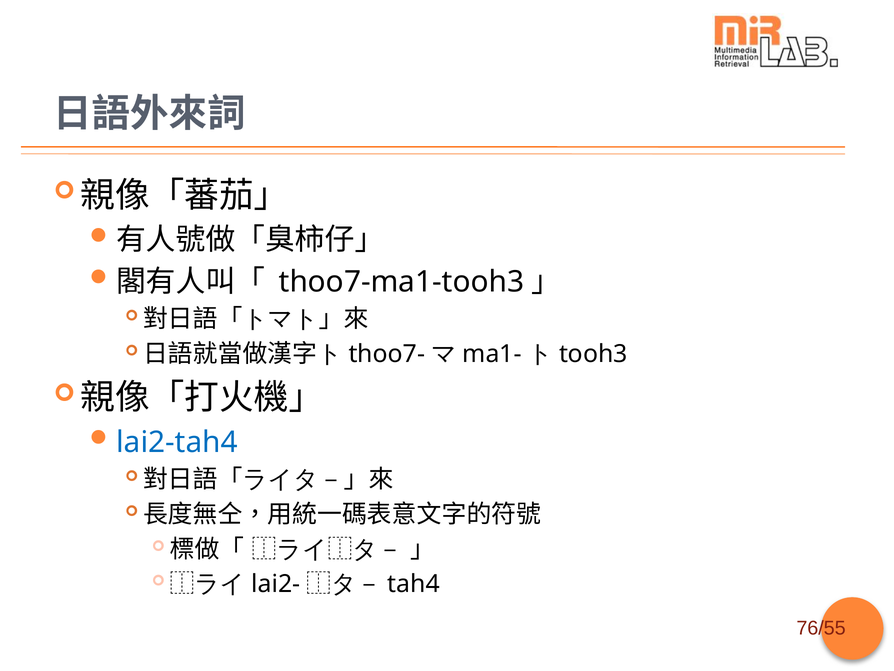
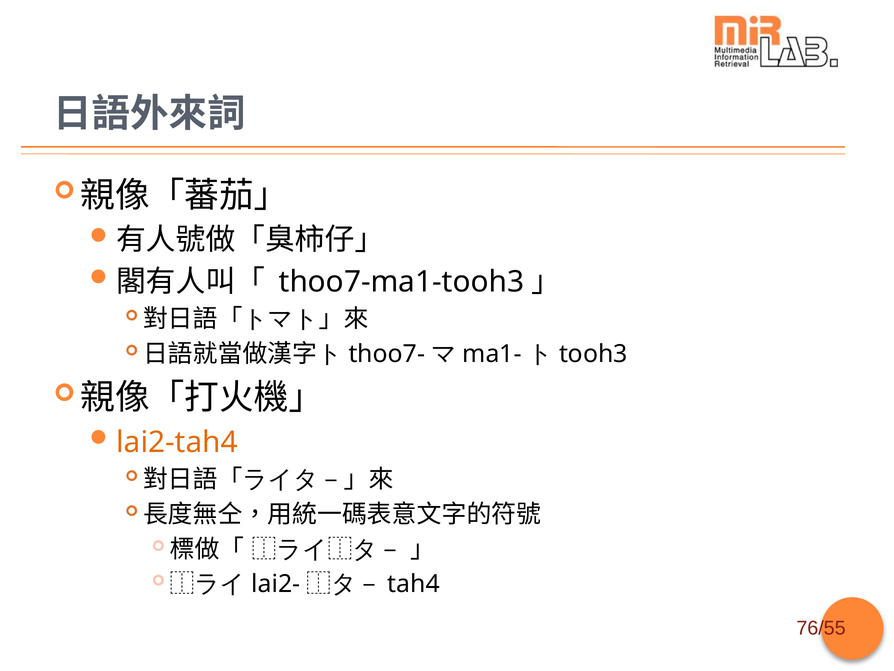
lai2-tah4 colour: blue -> orange (177, 442)
